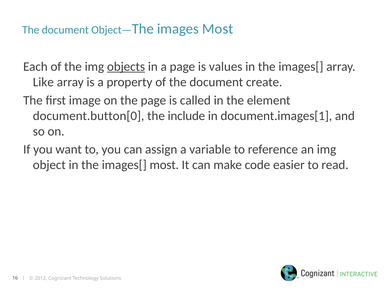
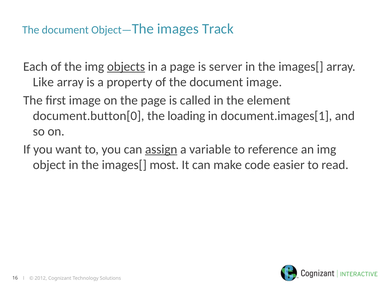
images Most: Most -> Track (218, 29)
values: values -> server (226, 67)
document create: create -> image (264, 82)
include: include -> loading (186, 116)
assign underline: none -> present (161, 149)
